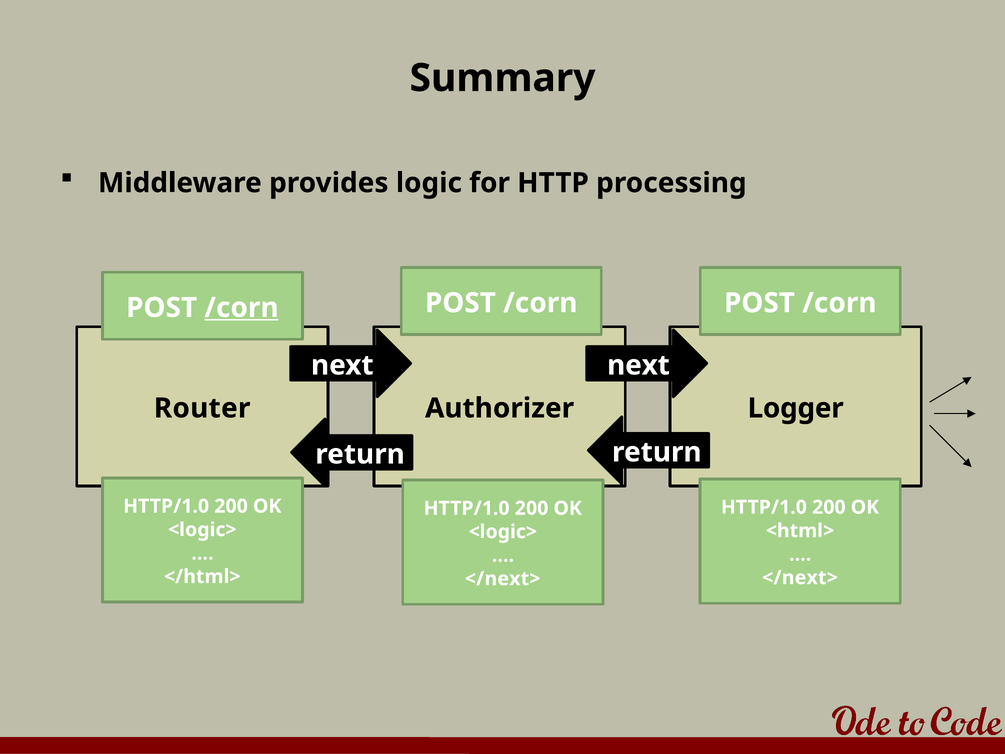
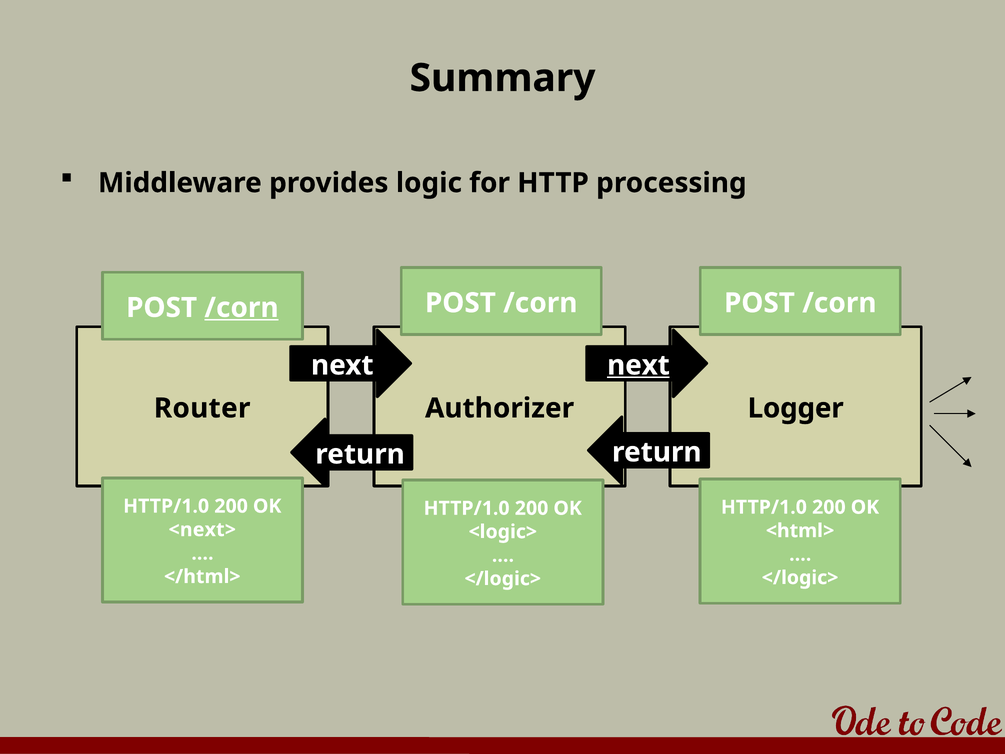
next underline: none -> present (638, 365)
<logic>: <logic> -> <next> (202, 530)
</next>: </next> -> </logic> (800, 578)
</next>: </next> -> </logic> (503, 579)
